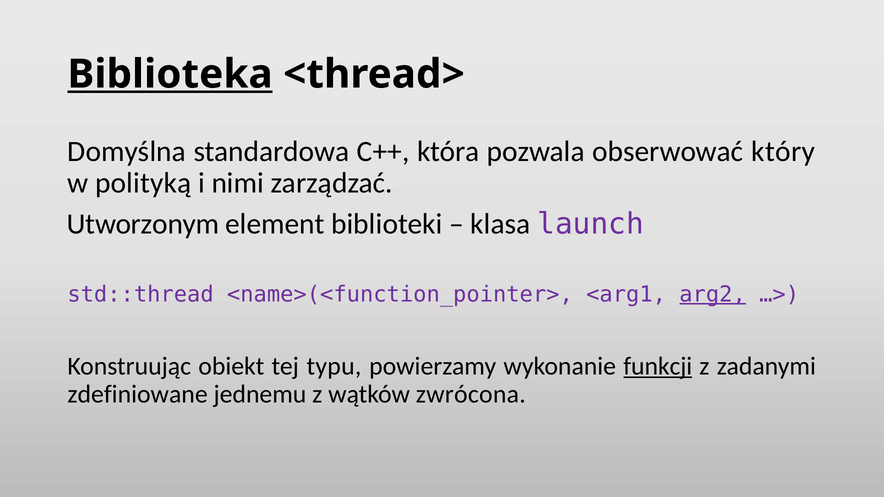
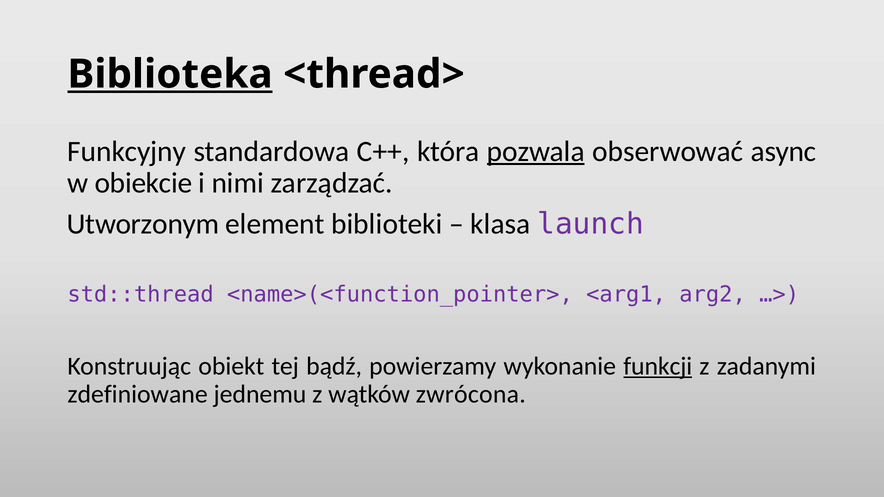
Domyślna: Domyślna -> Funkcyjny (127, 151)
pozwala underline: none -> present (536, 151)
który: który -> async (784, 151)
polityką: polityką -> obiekcie (143, 183)
arg2 underline: present -> none (713, 295)
typu: typu -> bądź (334, 366)
